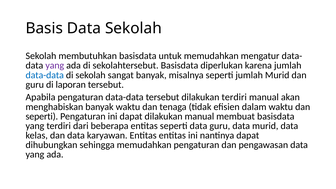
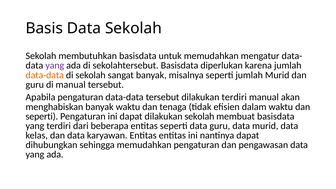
data-data colour: blue -> orange (45, 75)
di laporan: laporan -> manual (71, 85)
dilakukan manual: manual -> sekolah (199, 116)
